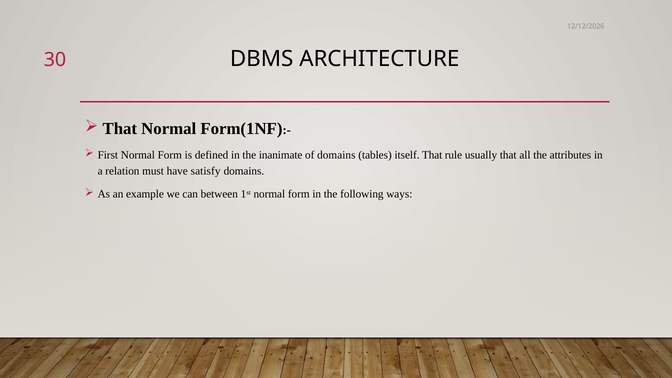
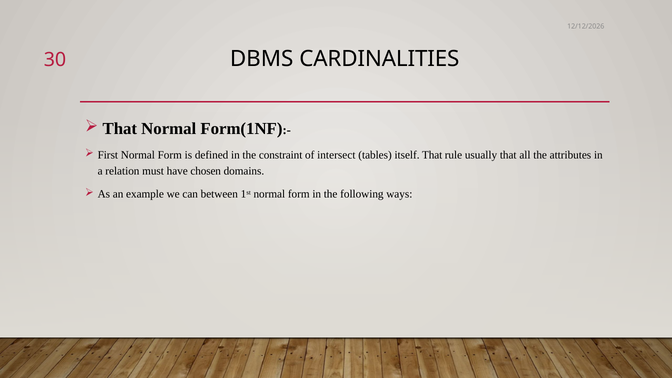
ARCHITECTURE: ARCHITECTURE -> CARDINALITIES (379, 59)
inanimate: inanimate -> constraint (281, 155)
of domains: domains -> intersect (336, 155)
satisfy: satisfy -> chosen (206, 171)
